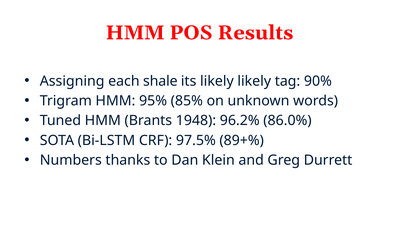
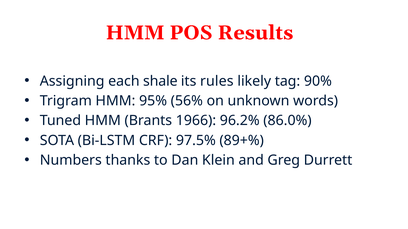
its likely: likely -> rules (217, 81)
85%: 85% -> 56% (187, 101)
1948: 1948 -> 1966 (196, 121)
